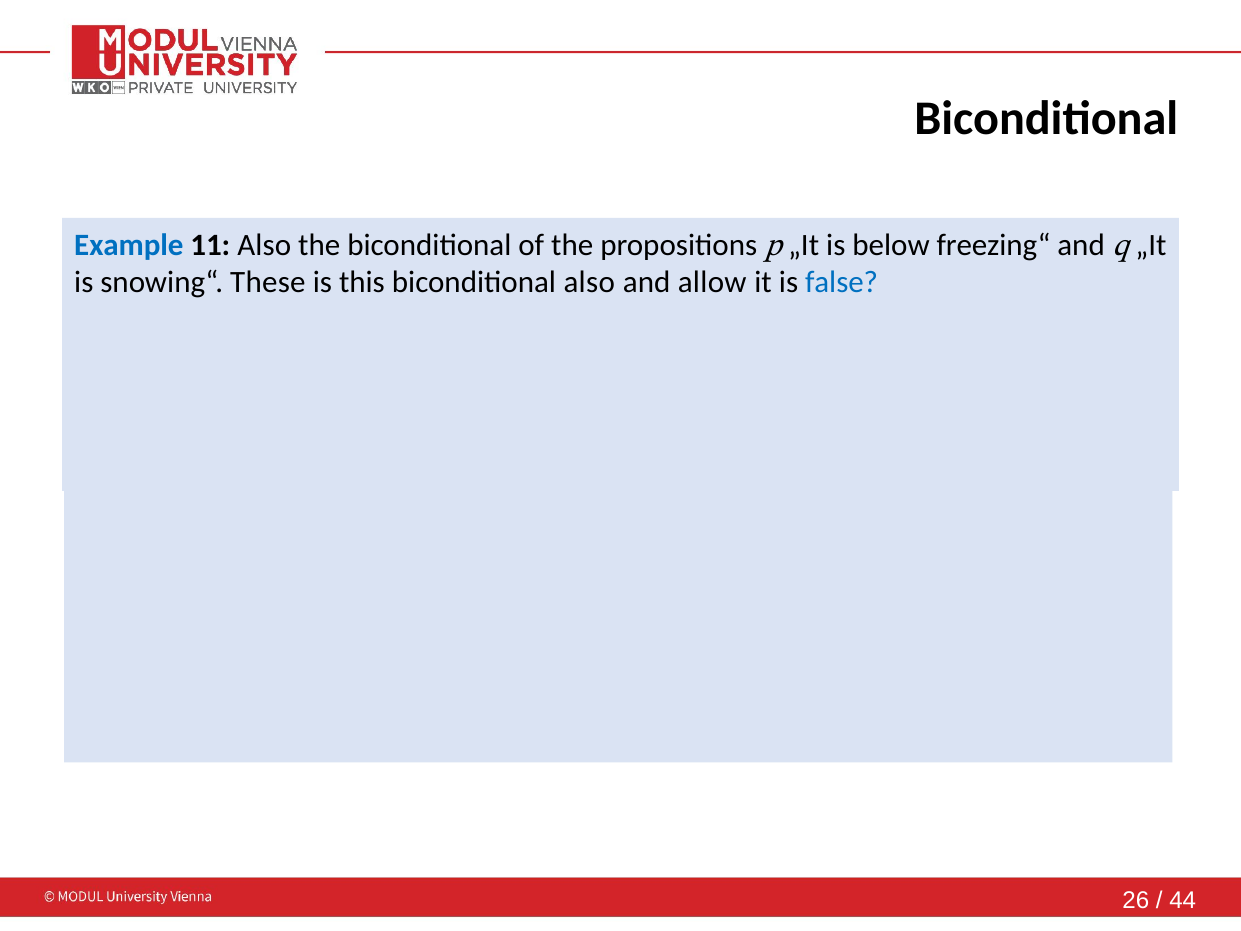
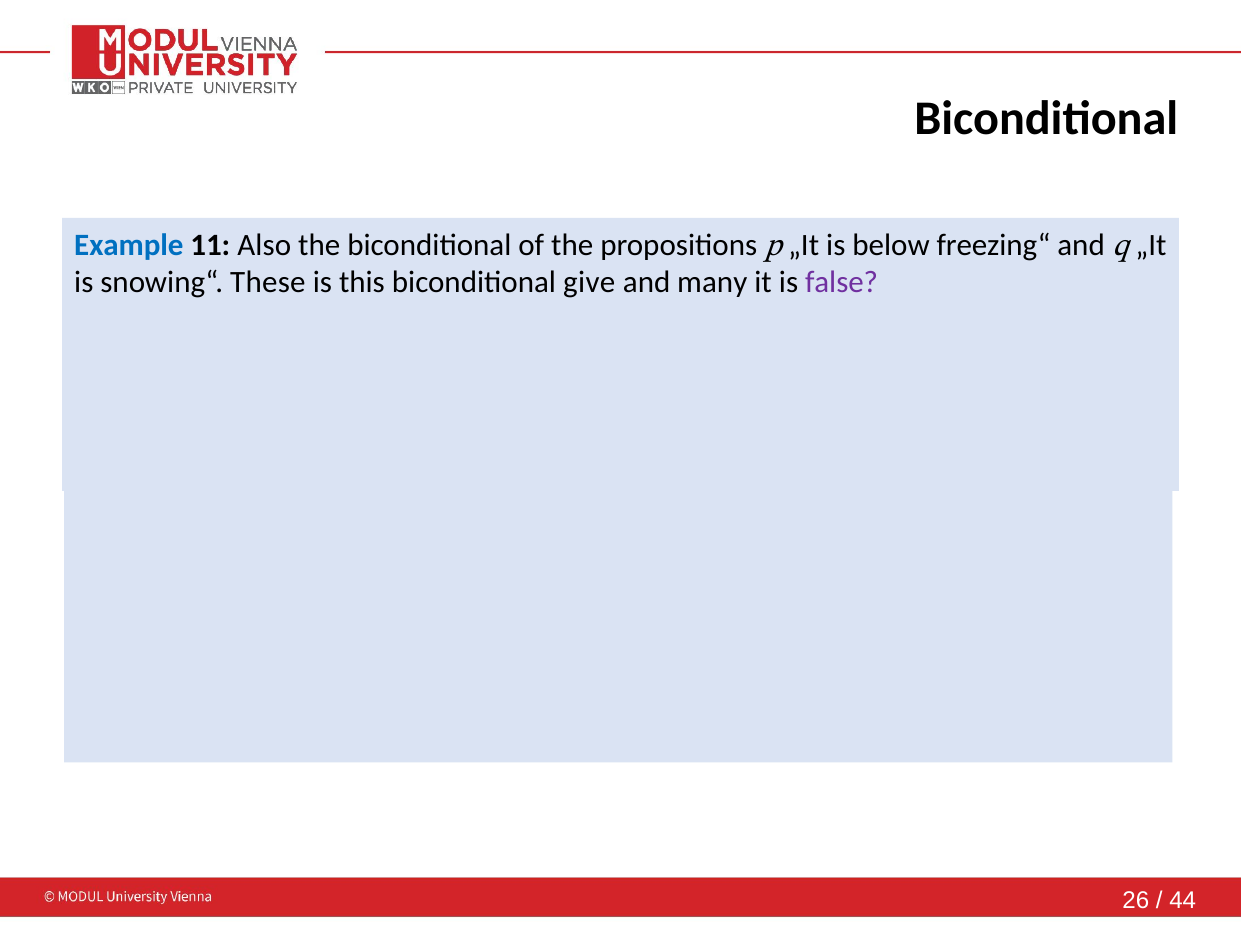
biconditional also: also -> give (589, 282)
allow: allow -> many (712, 282)
false colour: blue -> purple (842, 282)
